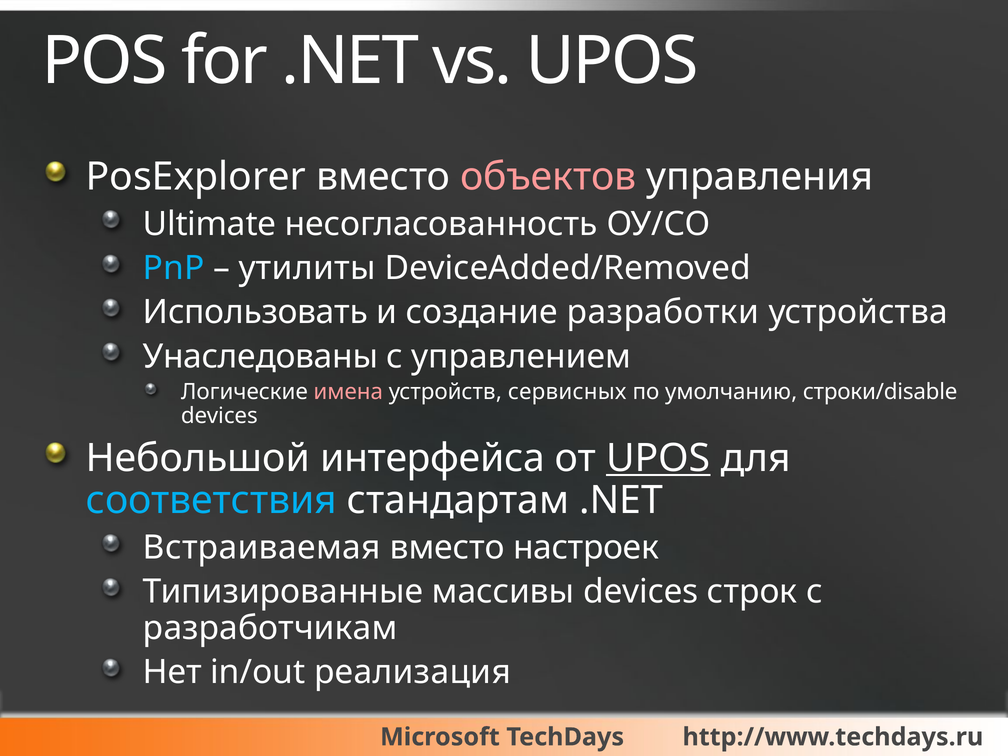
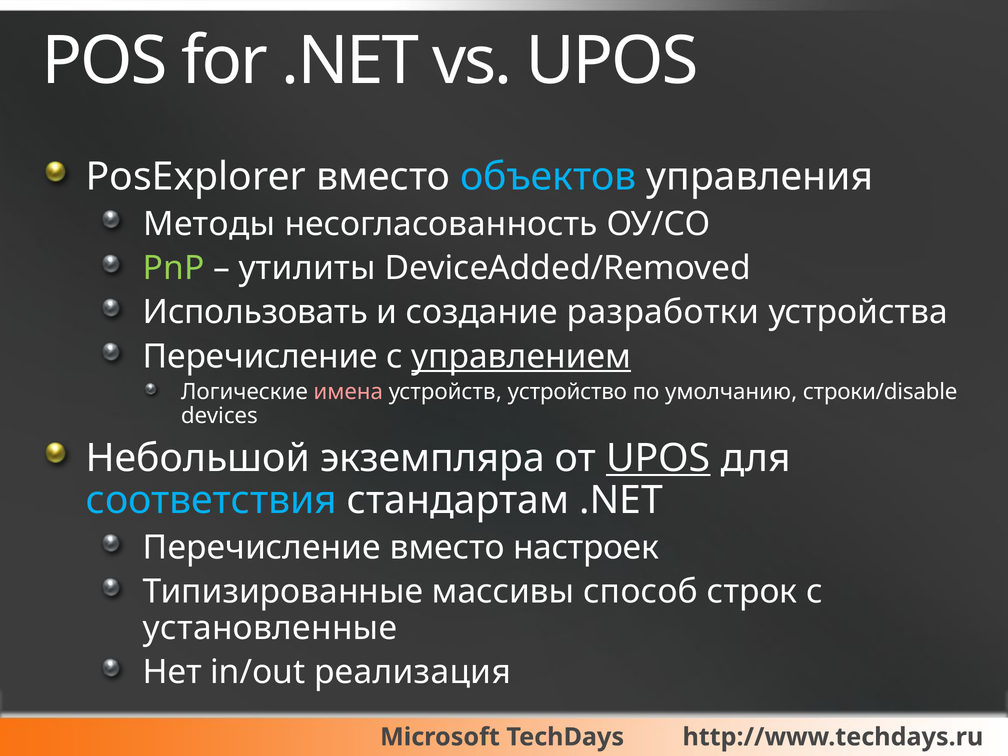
объектов colour: pink -> light blue (548, 177)
Ultimate: Ultimate -> Методы (209, 224)
PnP colour: light blue -> light green (174, 268)
Унаследованы: Унаследованы -> Перечисление (260, 356)
управлением underline: none -> present (521, 356)
сервисных: сервисных -> устройство (567, 392)
интерфейса: интерфейса -> экземпляра (432, 458)
Встраиваемая: Встраиваемая -> Перечисление (262, 548)
массивы devices: devices -> способ (641, 592)
разработчикам: разработчикам -> установленные (270, 628)
